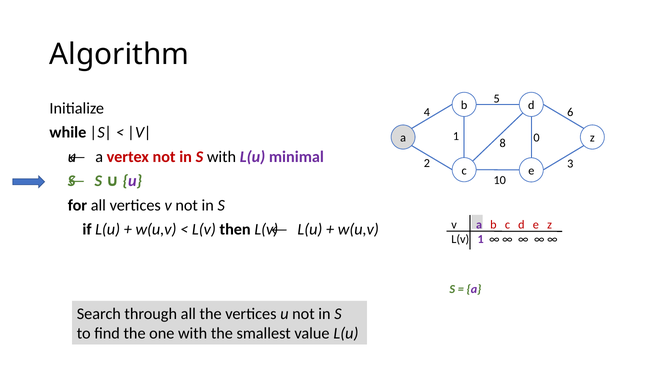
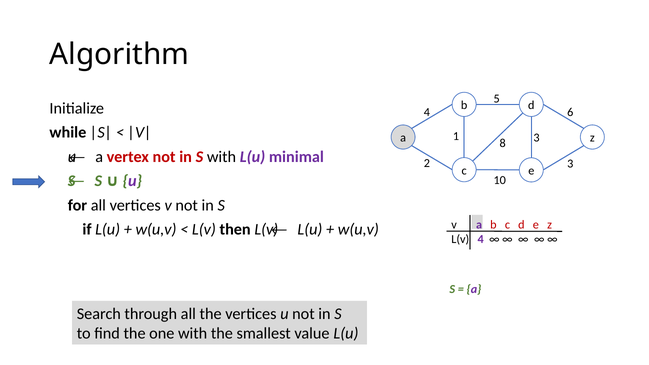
8 0: 0 -> 3 (537, 138)
L(v 1: 1 -> 4 (481, 239)
